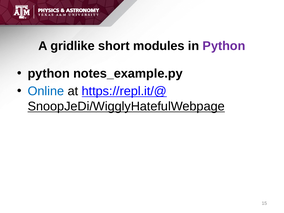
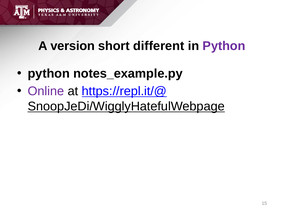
gridlike: gridlike -> version (73, 46)
modules: modules -> different (159, 46)
Online colour: blue -> purple (46, 91)
